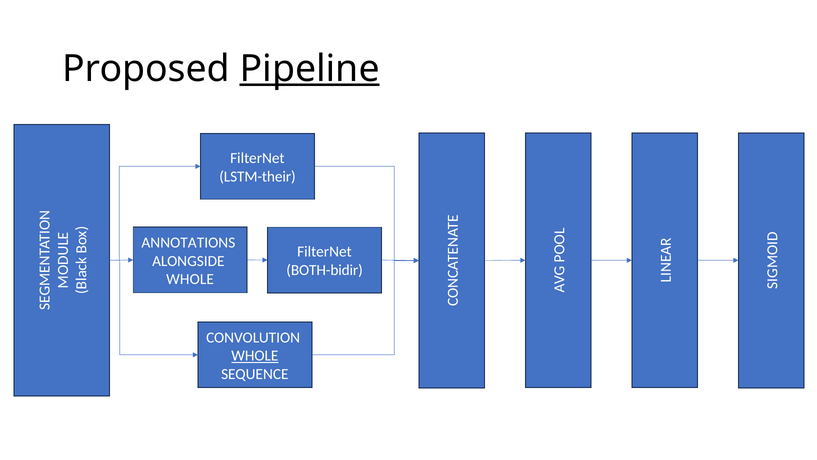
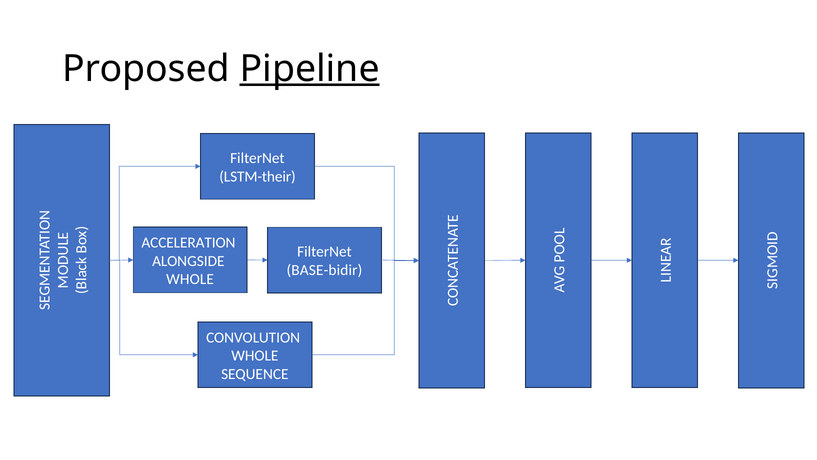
ANNOTATIONS: ANNOTATIONS -> ACCELERATION (188, 242)
BOTH-bidir: BOTH-bidir -> BASE-bidir (324, 270)
WHOLE underline: present -> none (255, 356)
